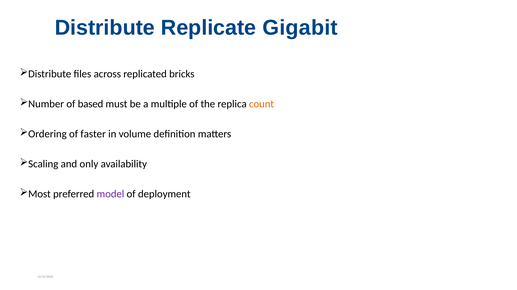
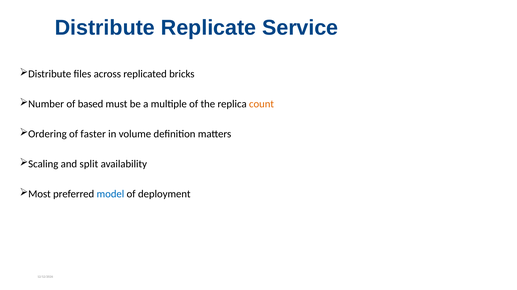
Gigabit: Gigabit -> Service (300, 28)
only: only -> split (89, 164)
model colour: purple -> blue (110, 194)
